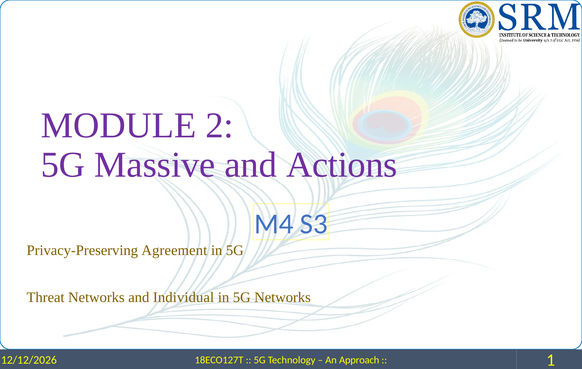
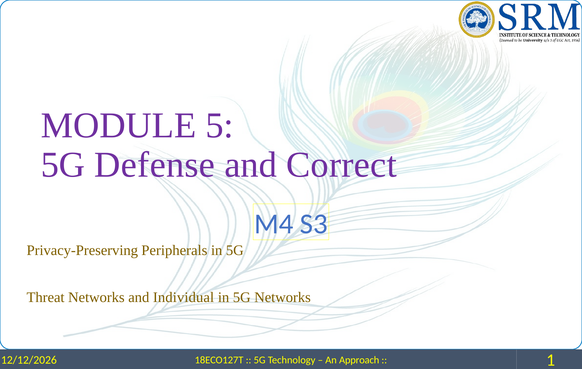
2: 2 -> 5 (219, 126)
Massive: Massive -> Defense (155, 165)
Actions: Actions -> Correct (341, 165)
Agreement: Agreement -> Peripherals (174, 250)
